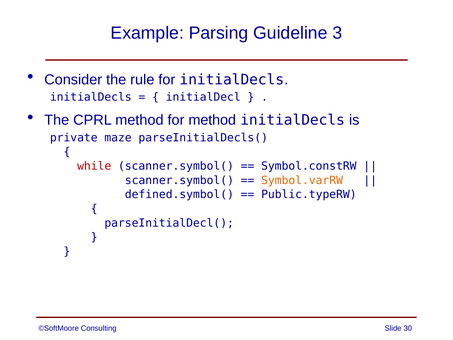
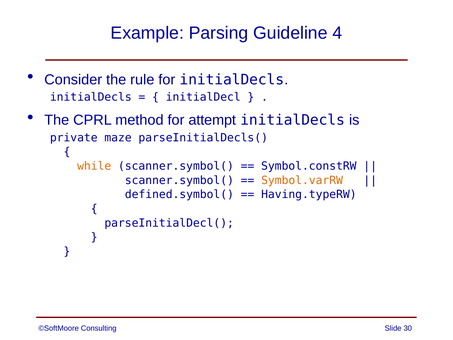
3: 3 -> 4 (337, 33)
for method: method -> attempt (212, 120)
while colour: red -> orange (94, 166)
Public.typeRW: Public.typeRW -> Having.typeRW (309, 194)
